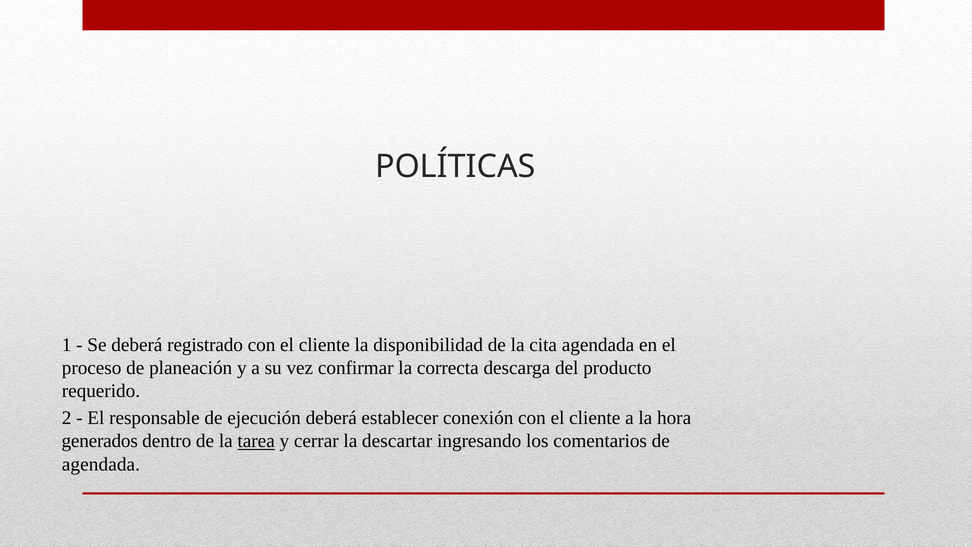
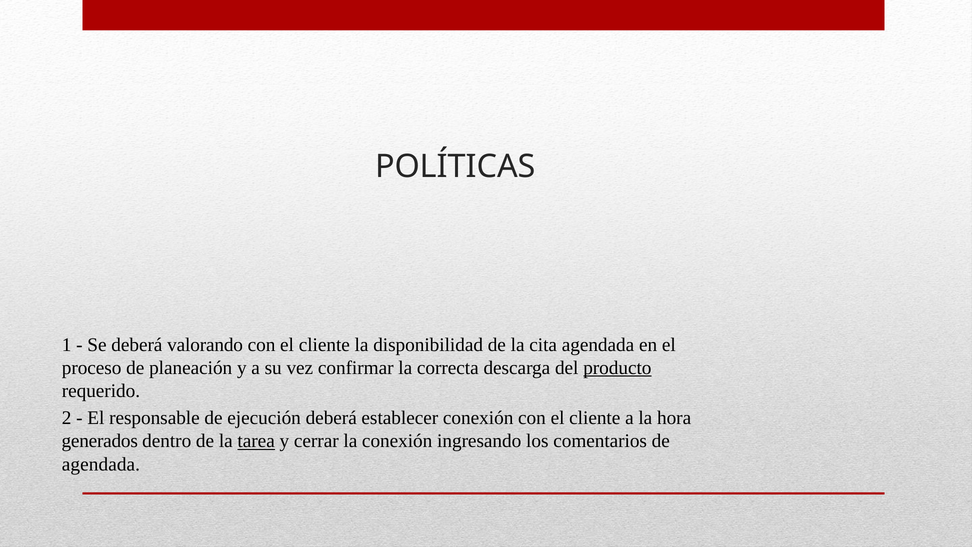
registrado: registrado -> valorando (205, 345)
producto underline: none -> present (617, 368)
la descartar: descartar -> conexión (397, 441)
